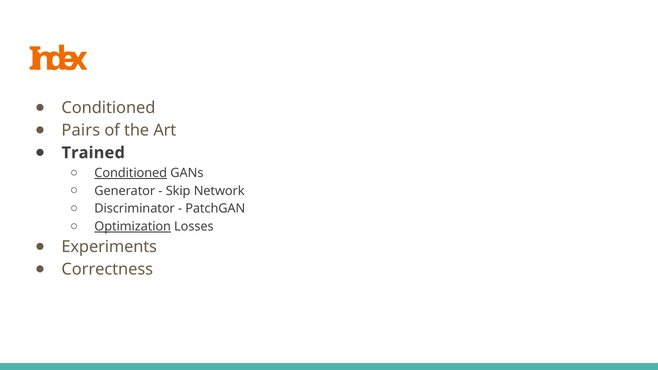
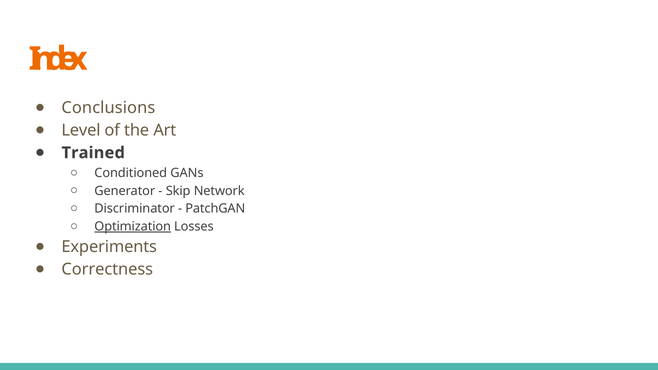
Conditioned: Conditioned -> Conclusions (108, 108)
Pairs: Pairs -> Level (81, 130)
Conditioned underline: present -> none (131, 173)
